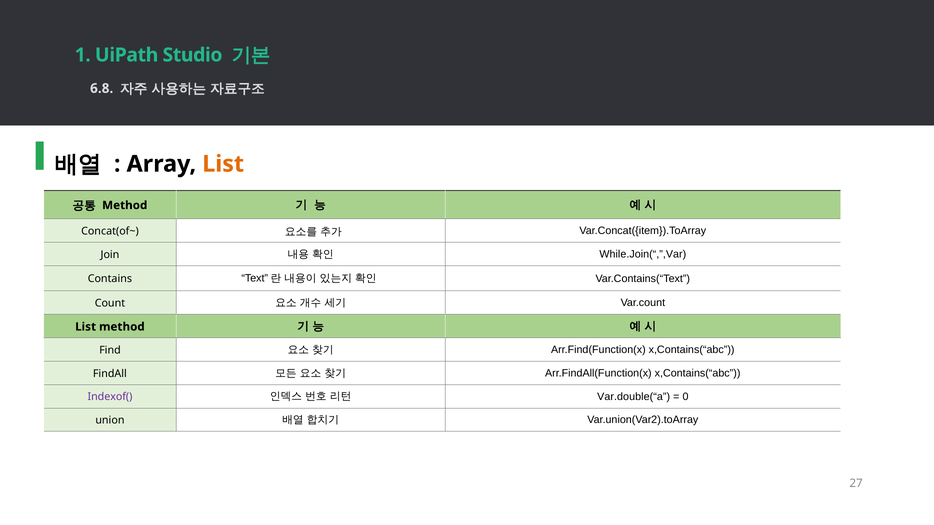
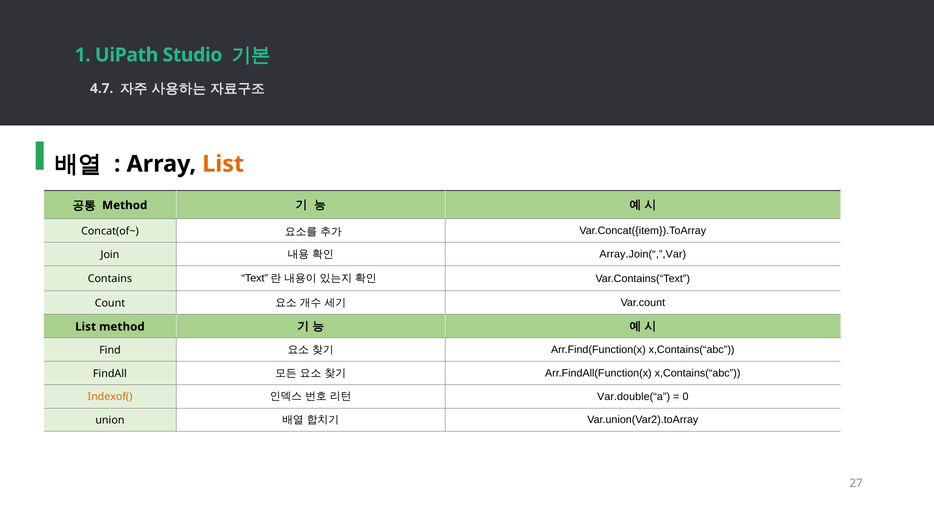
6.8: 6.8 -> 4.7 (102, 88)
While.Join(“,”,Var: While.Join(“,”,Var -> Array.Join(“,”,Var (643, 254)
Indexof( colour: purple -> orange (110, 397)
